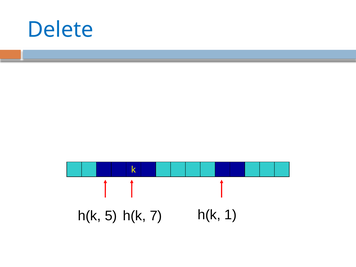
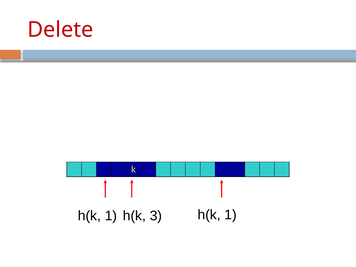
Delete colour: blue -> red (60, 30)
5: 5 -> 1 (111, 216)
7: 7 -> 3 (156, 216)
